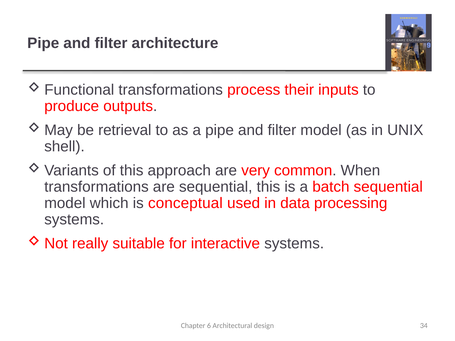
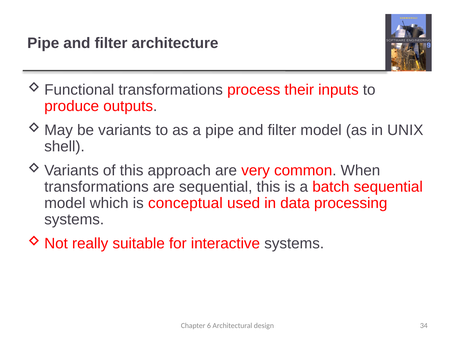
retrieval: retrieval -> variants (125, 130)
